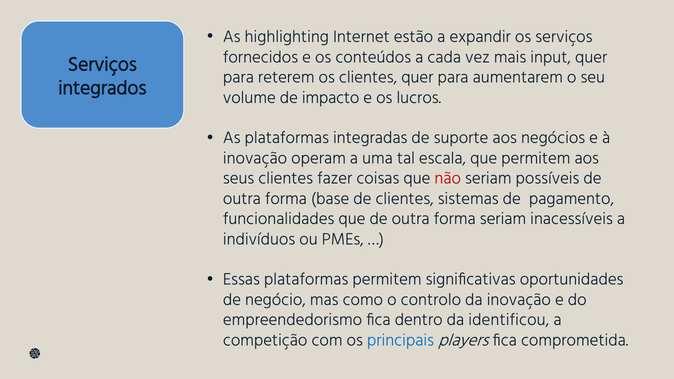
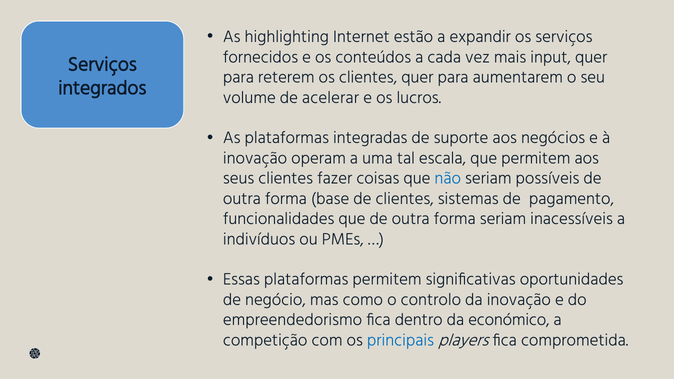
impacto: impacto -> acelerar (331, 98)
não colour: red -> blue (448, 178)
identificou: identificou -> económico (509, 320)
